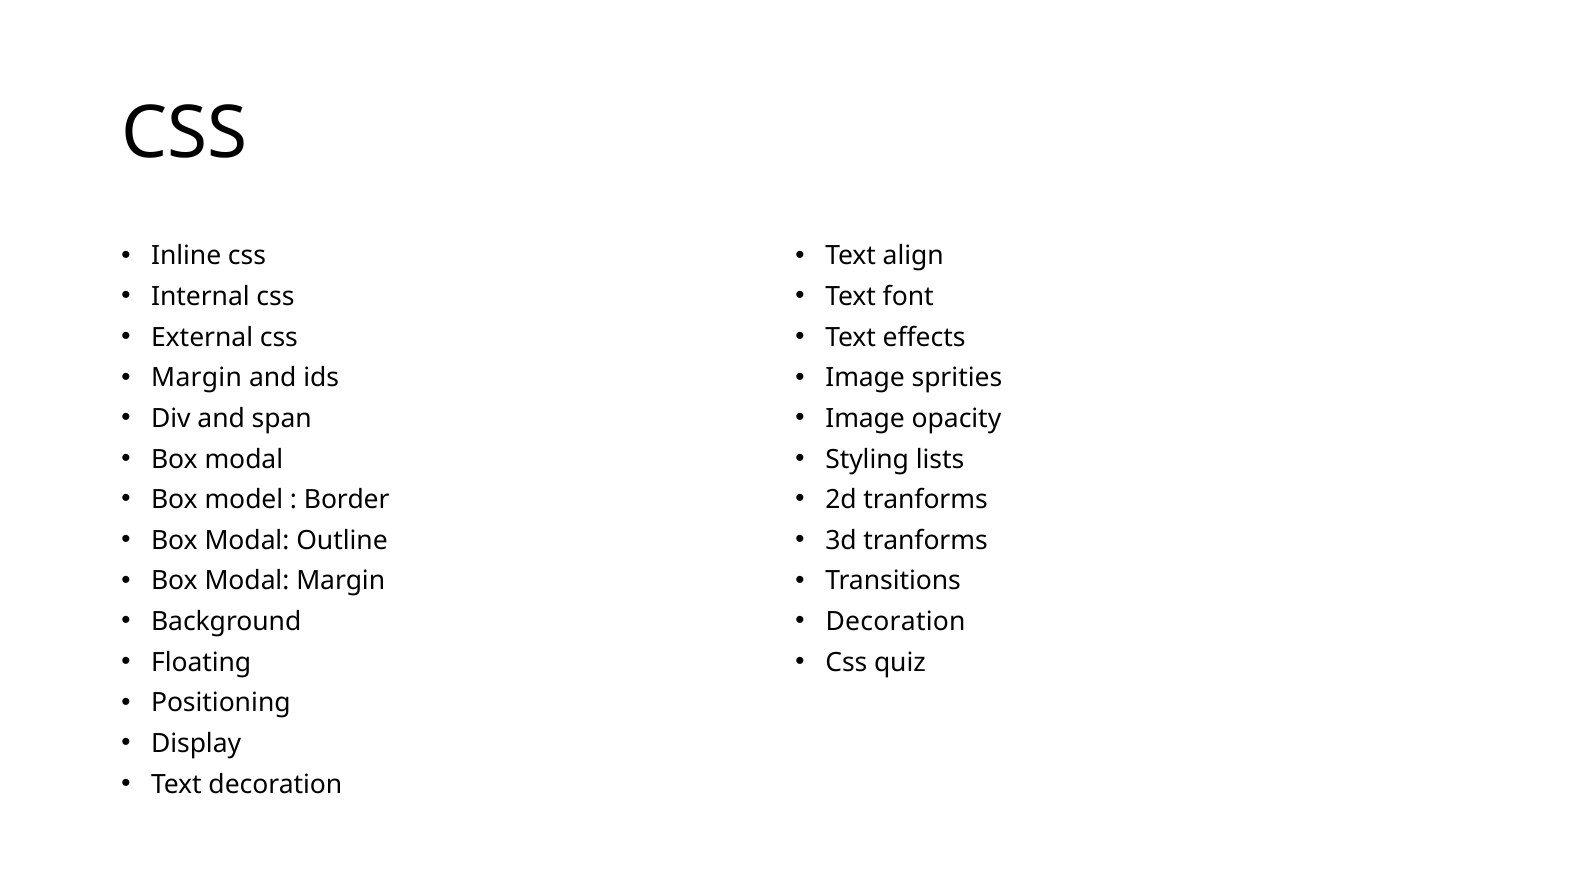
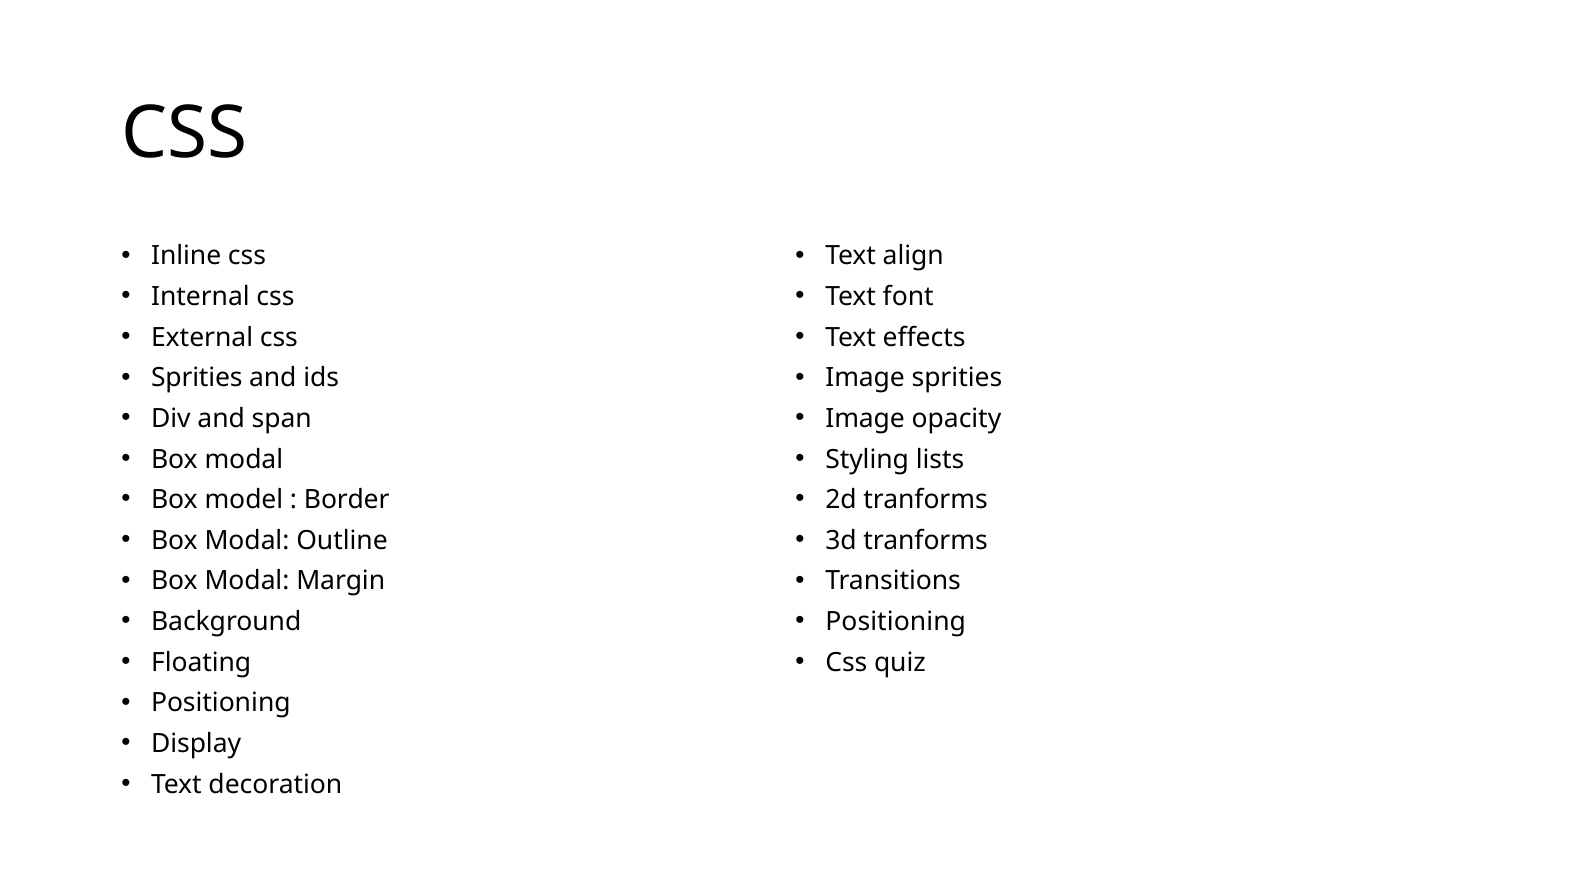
Margin: Margin -> Sprities (197, 378)
Decoration: Decoration -> Positioning (896, 622)
